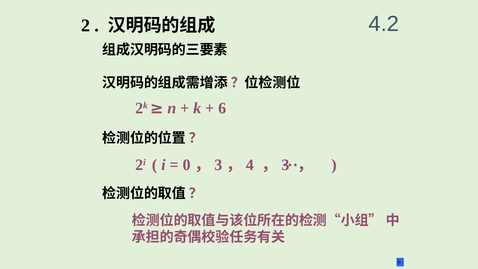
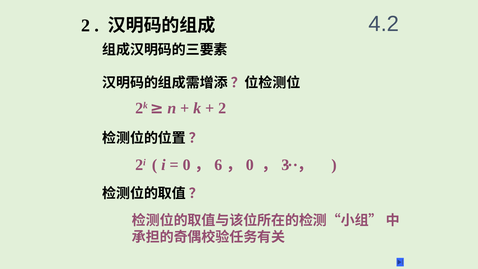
6: 6 -> 2 (222, 108)
3: 3 -> 6 (218, 165)
4: 4 -> 0 (250, 165)
